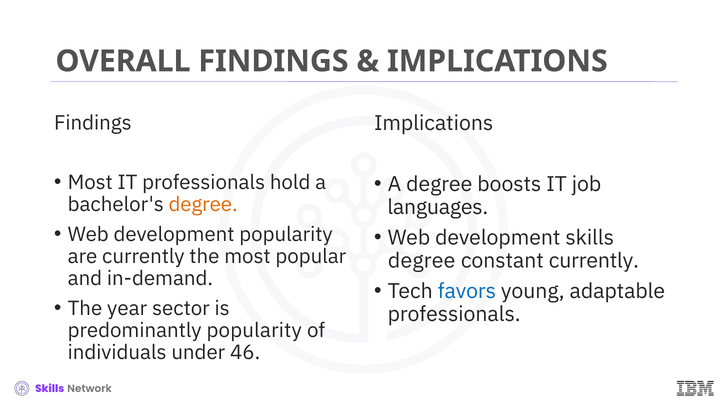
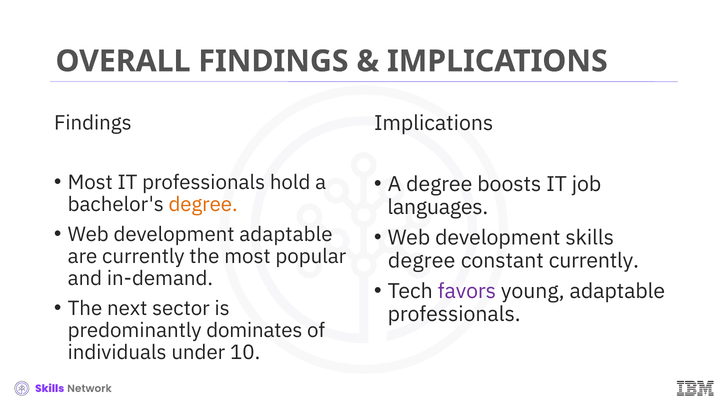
development popularity: popularity -> adaptable (286, 234)
favors colour: blue -> purple (467, 291)
year: year -> next (127, 308)
predominantly popularity: popularity -> dominates (254, 330)
46: 46 -> 10 (245, 352)
